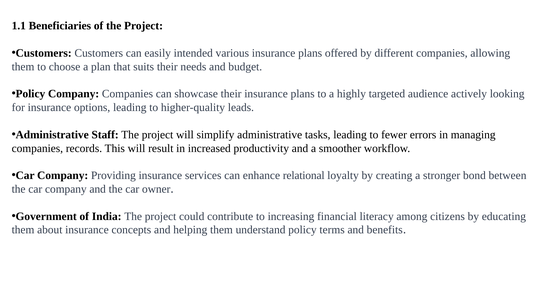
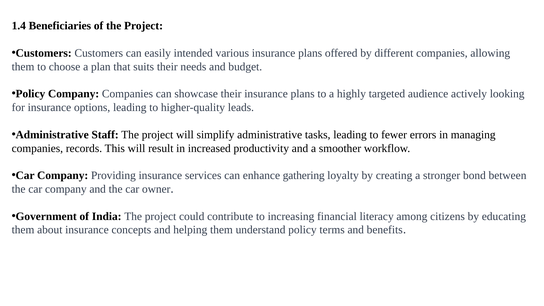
1.1: 1.1 -> 1.4 (19, 26)
relational: relational -> gathering (304, 175)
